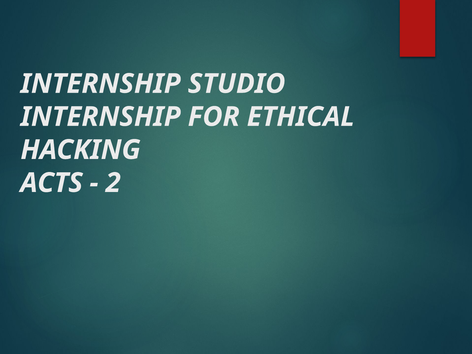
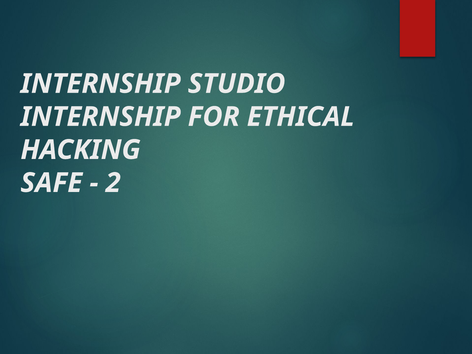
ACTS: ACTS -> SAFE (51, 183)
